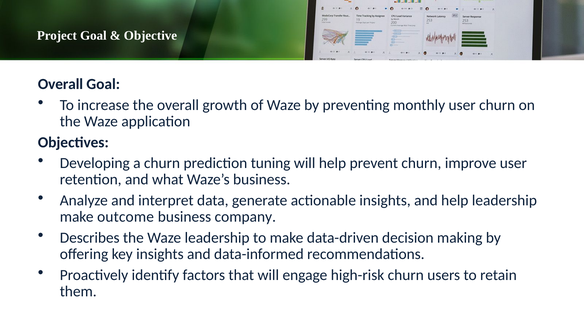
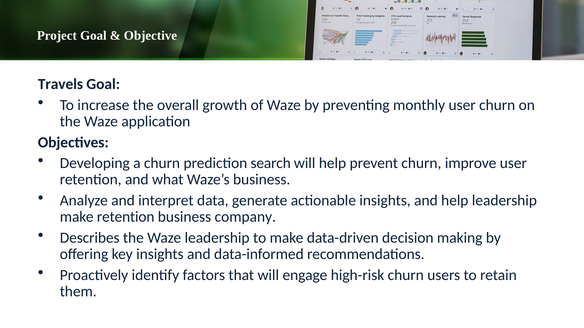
Overall: Overall -> Travels (60, 84)
tuning: tuning -> search (271, 163)
make outcome: outcome -> retention (126, 217)
